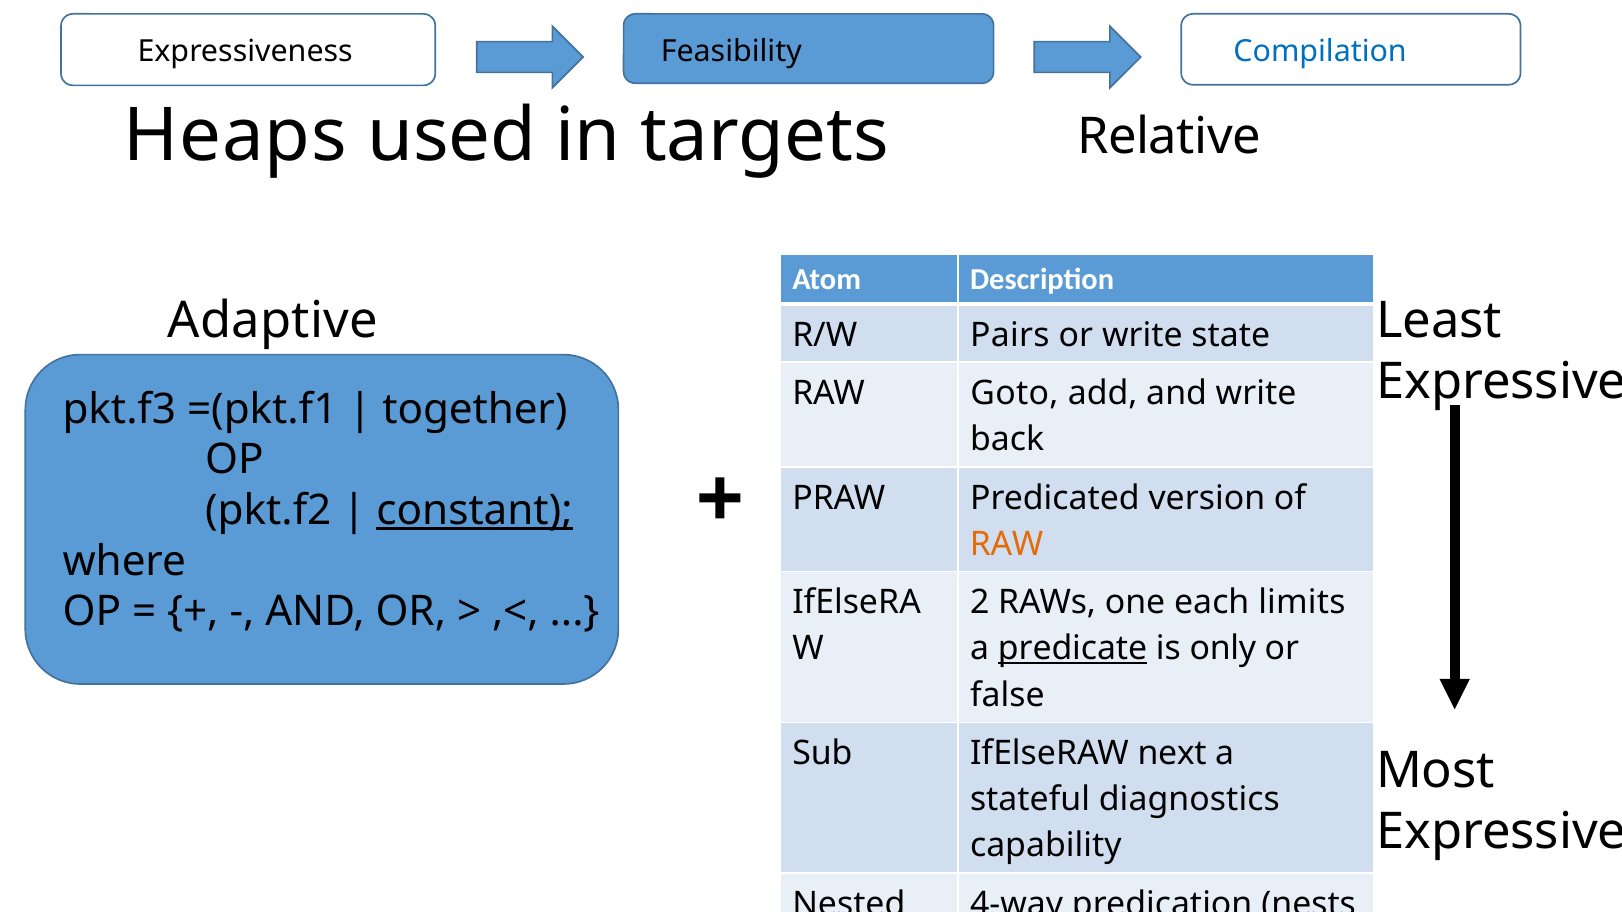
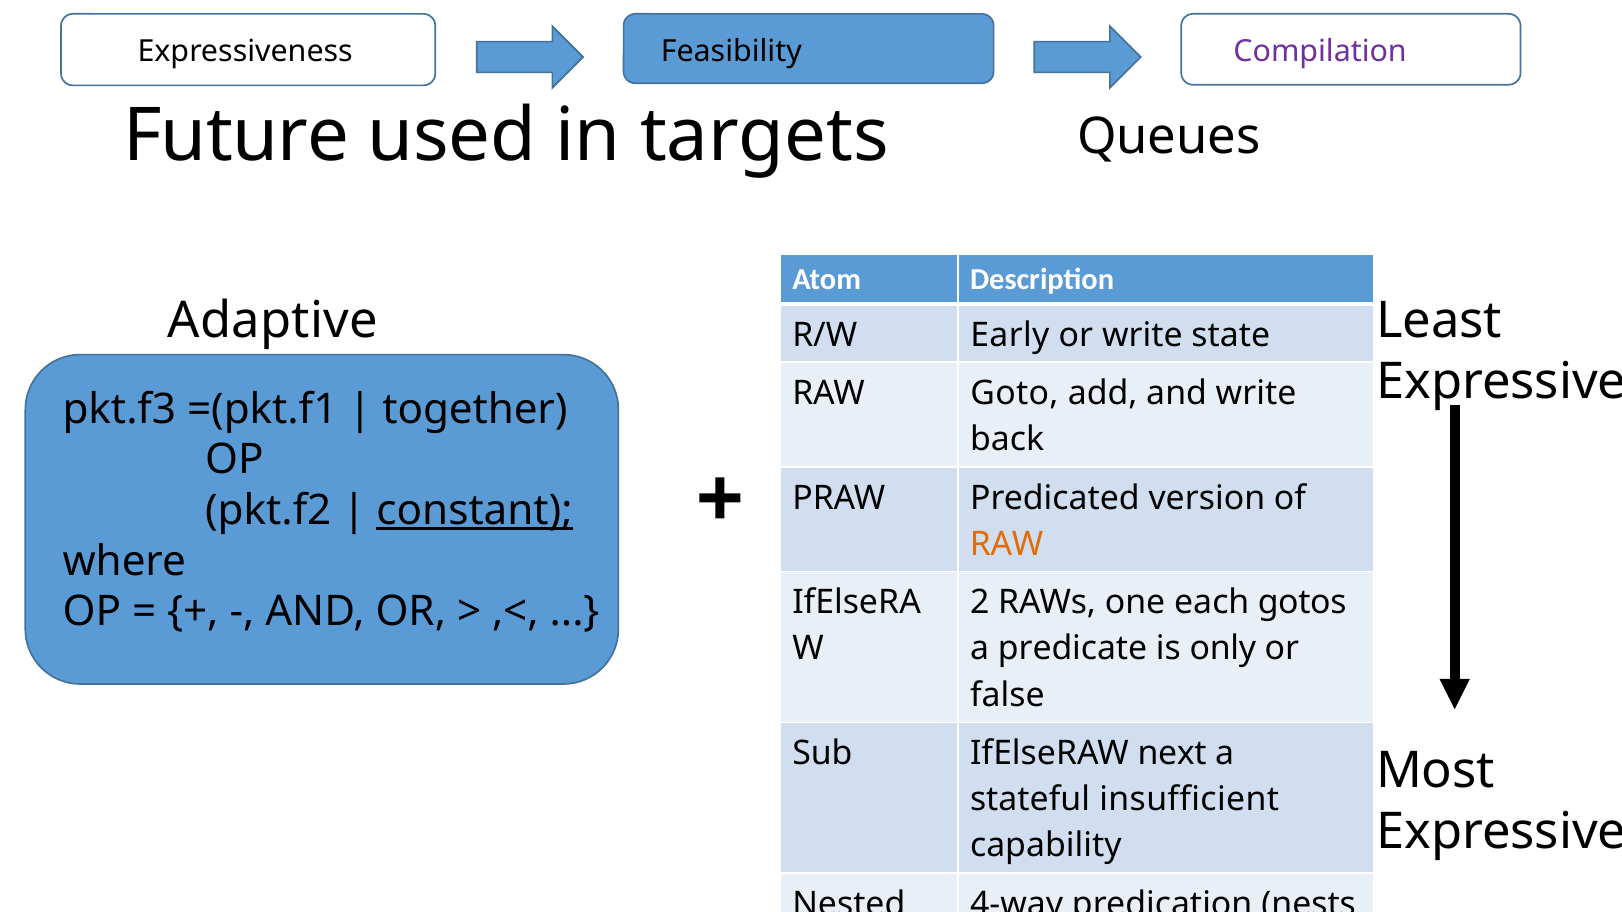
Compilation colour: blue -> purple (1320, 51)
Heaps: Heaps -> Future (236, 136)
Relative: Relative -> Queues (1169, 137)
R/W Pairs: Pairs -> Early (1010, 335)
limits: limits -> gotos (1302, 603)
predicate underline: present -> none (1073, 649)
diagnostics: diagnostics -> insufficient (1189, 800)
